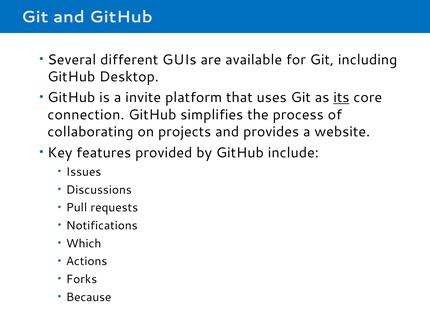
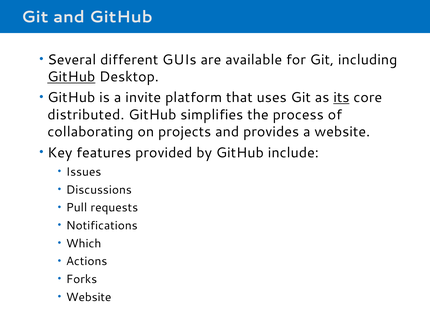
GitHub underline: none -> present (71, 77)
connection: connection -> distributed (86, 115)
Because: Because -> Website (89, 298)
